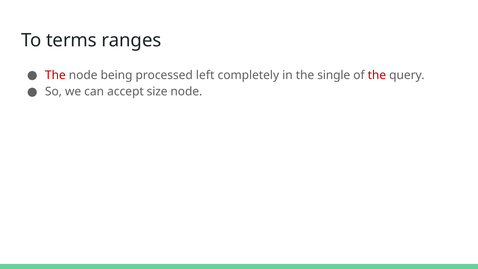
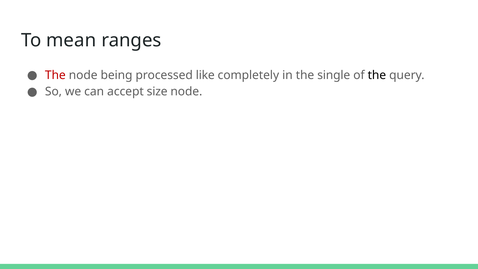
terms: terms -> mean (71, 40)
left: left -> like (205, 75)
the colour: red -> black (377, 75)
